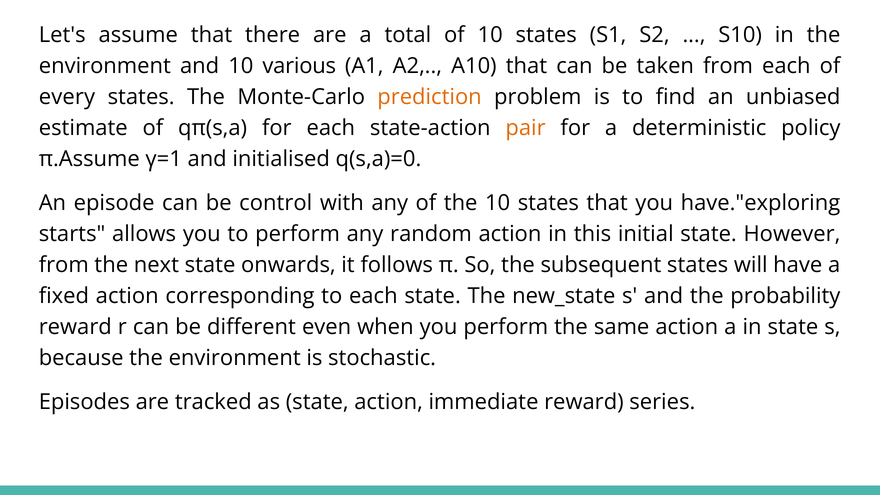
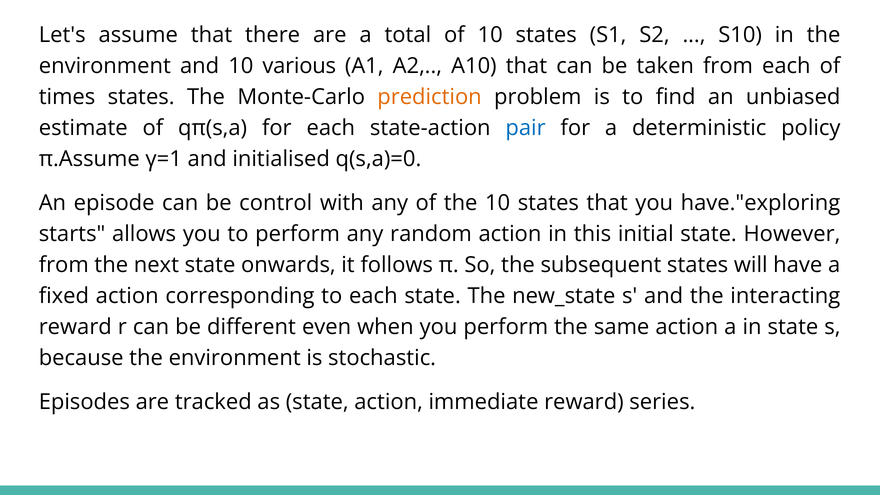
every: every -> times (67, 97)
pair colour: orange -> blue (526, 128)
probability: probability -> interacting (785, 296)
